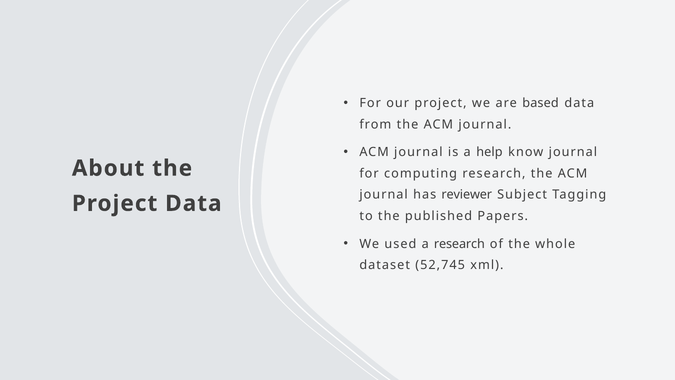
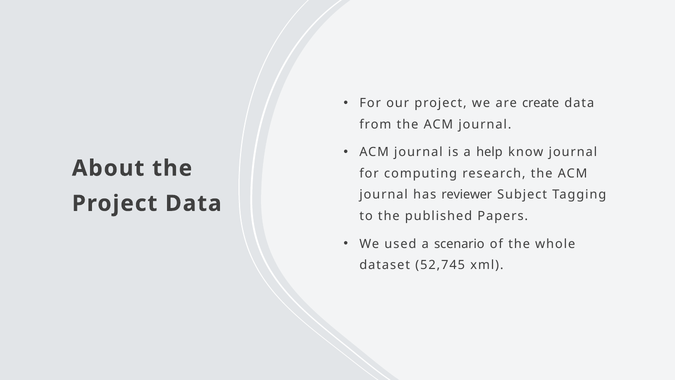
based: based -> create (541, 103)
a research: research -> scenario (459, 244)
